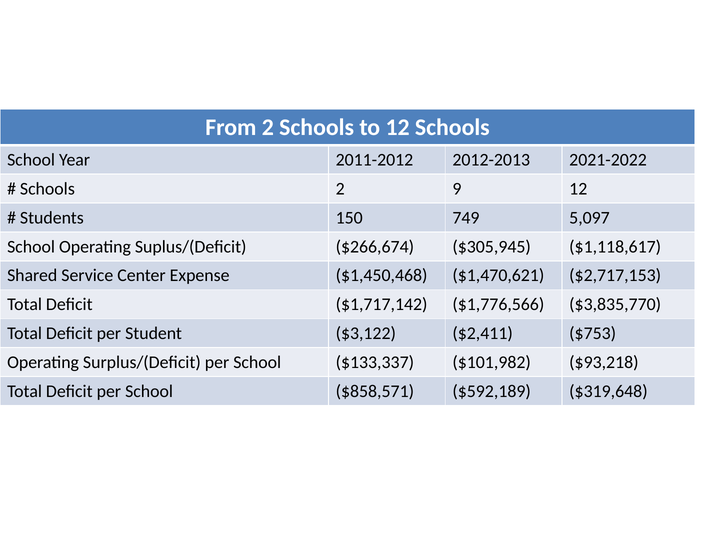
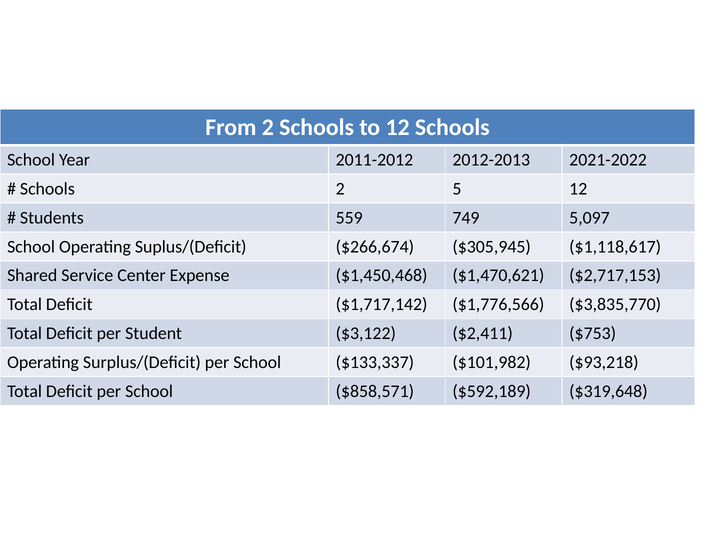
9: 9 -> 5 (457, 189)
150: 150 -> 559 (349, 218)
